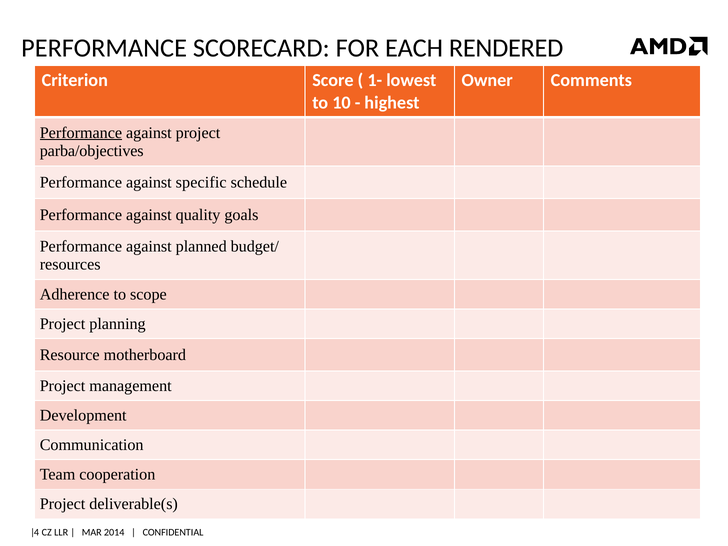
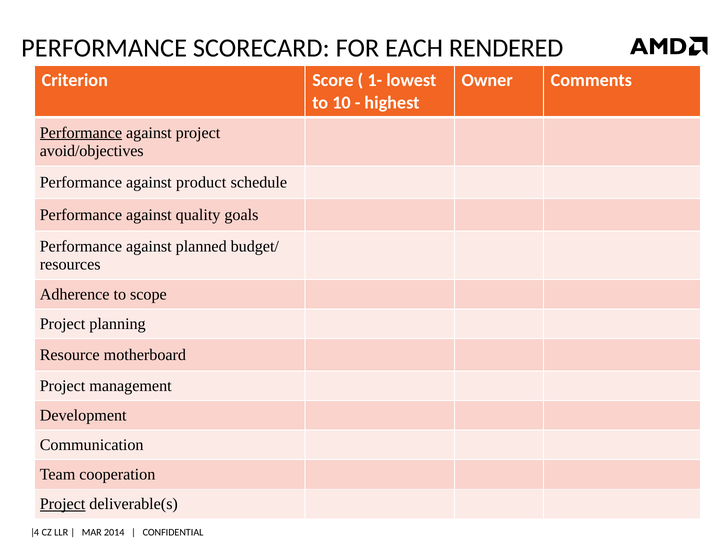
parba/objectives: parba/objectives -> avoid/objectives (92, 151)
specific: specific -> product (201, 182)
Project underline: none -> present (63, 504)
